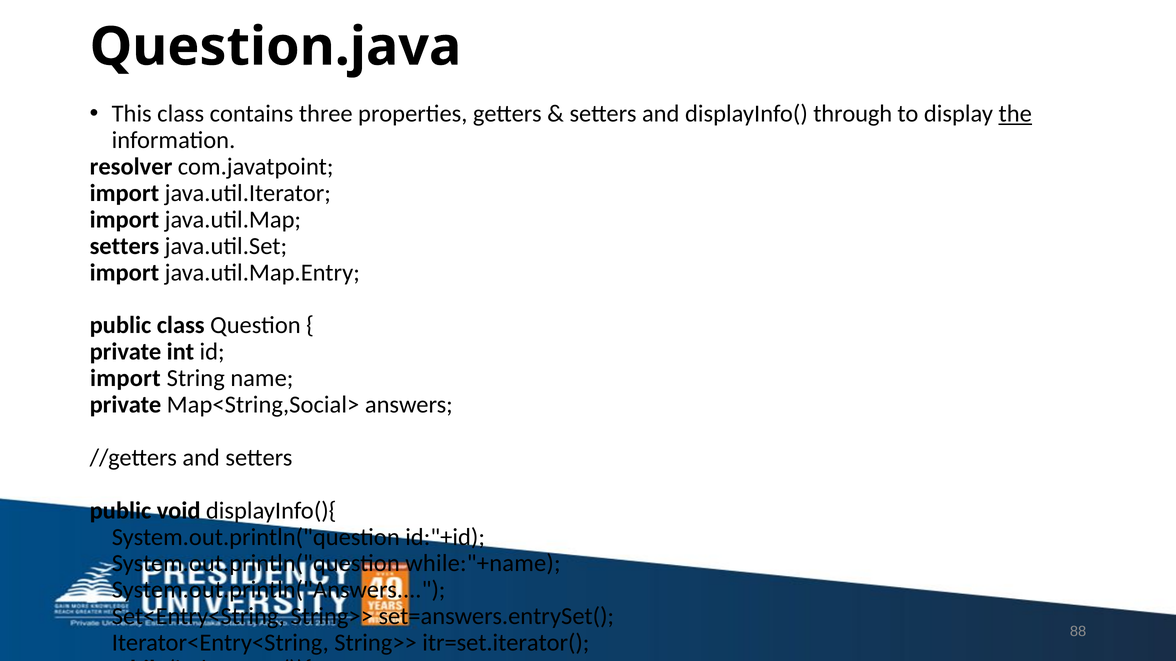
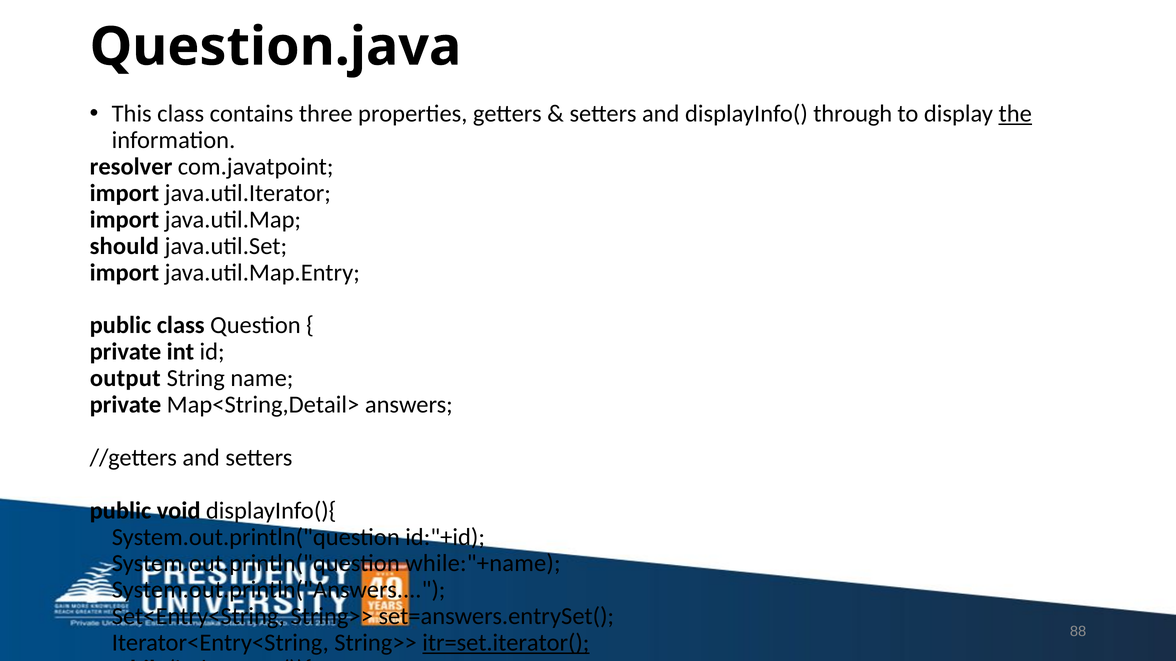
setters: setters -> should (124, 246)
import: import -> output (125, 379)
Map<String,Social>: Map<String,Social> -> Map<String,Detail> (263, 405)
itr=set.iterator( underline: none -> present (506, 643)
